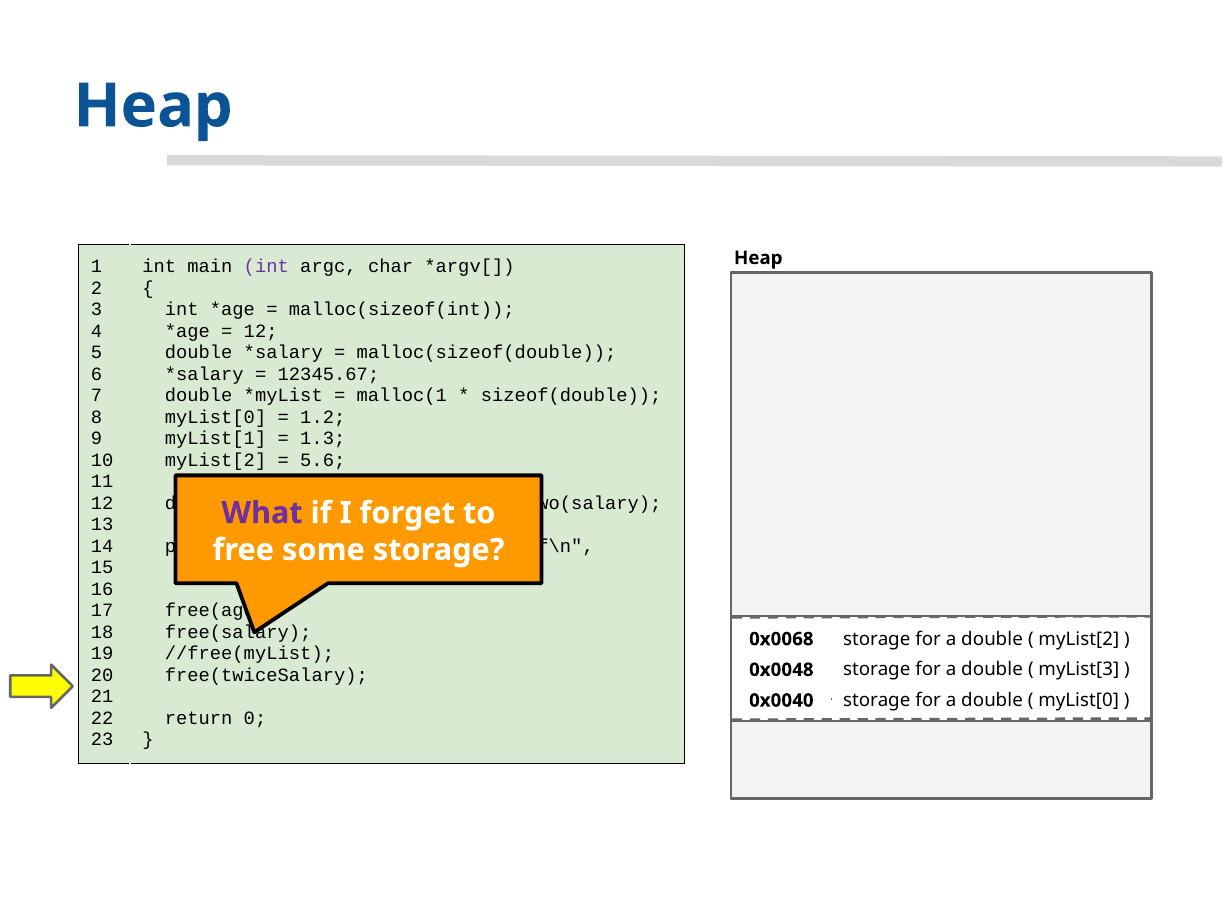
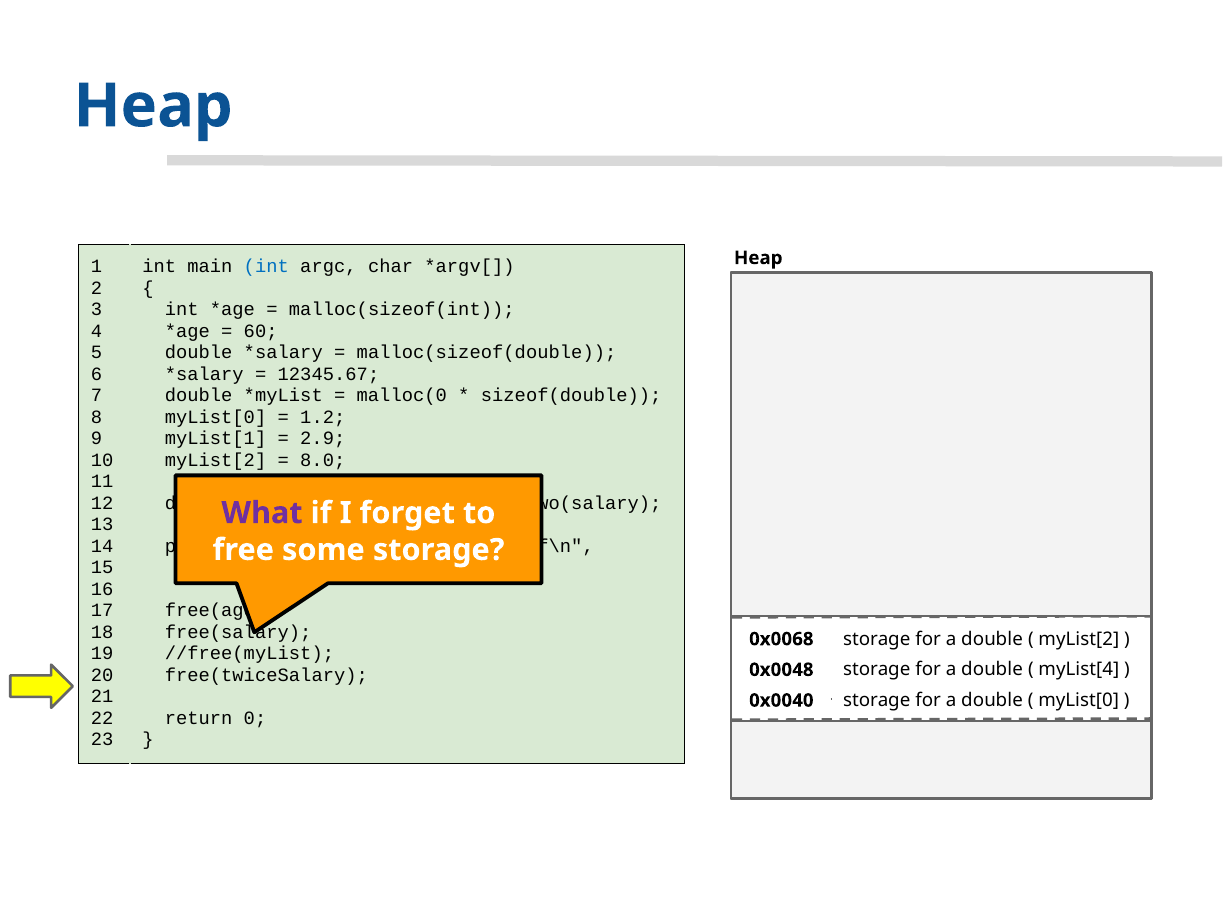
int colour: purple -> blue (266, 266)
12: 12 -> 60 (261, 331)
malloc(1: malloc(1 -> malloc(0 (402, 395)
1.3: 1.3 -> 2.9 (323, 439)
5.6: 5.6 -> 8.0 (323, 460)
myList[3: myList[3 -> myList[4 (1079, 670)
